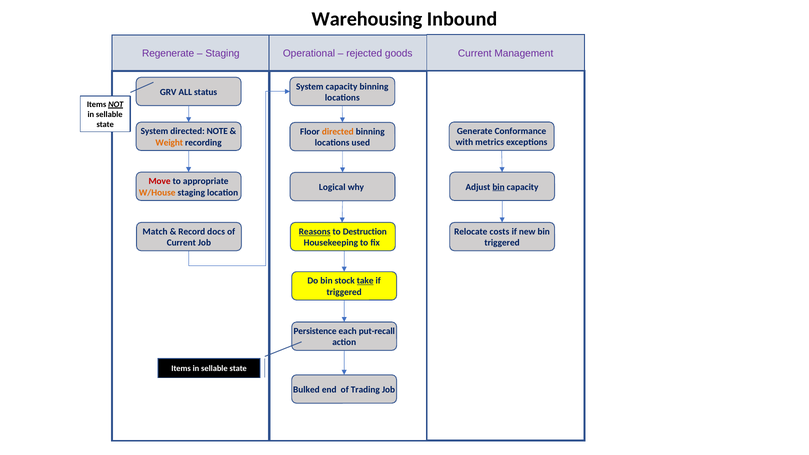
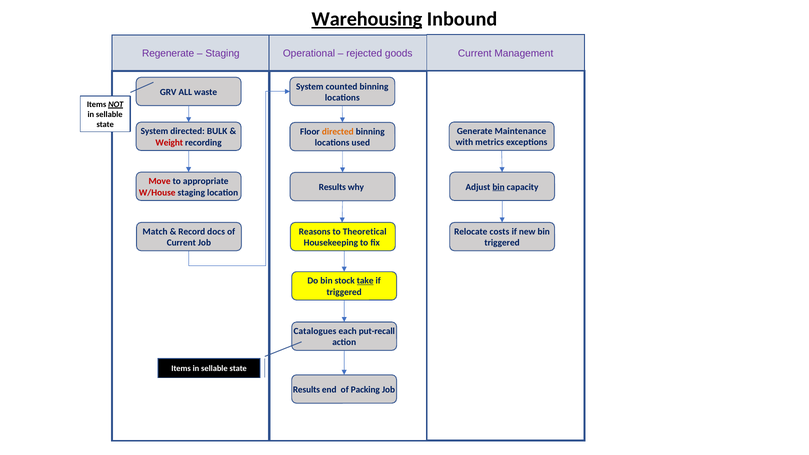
Warehousing underline: none -> present (367, 19)
System capacity: capacity -> counted (342, 87)
status: status -> waste (206, 92)
Conformance: Conformance -> Maintenance (520, 131)
NOTE: NOTE -> BULK (217, 131)
Weight colour: orange -> red (169, 143)
Logical: Logical -> Results (332, 187)
W/House colour: orange -> red (157, 193)
Reasons underline: present -> none (315, 232)
Destruction: Destruction -> Theoretical (365, 232)
Persistence: Persistence -> Catalogues (315, 331)
Bulked: Bulked -> Results (306, 390)
Trading: Trading -> Packing (365, 390)
